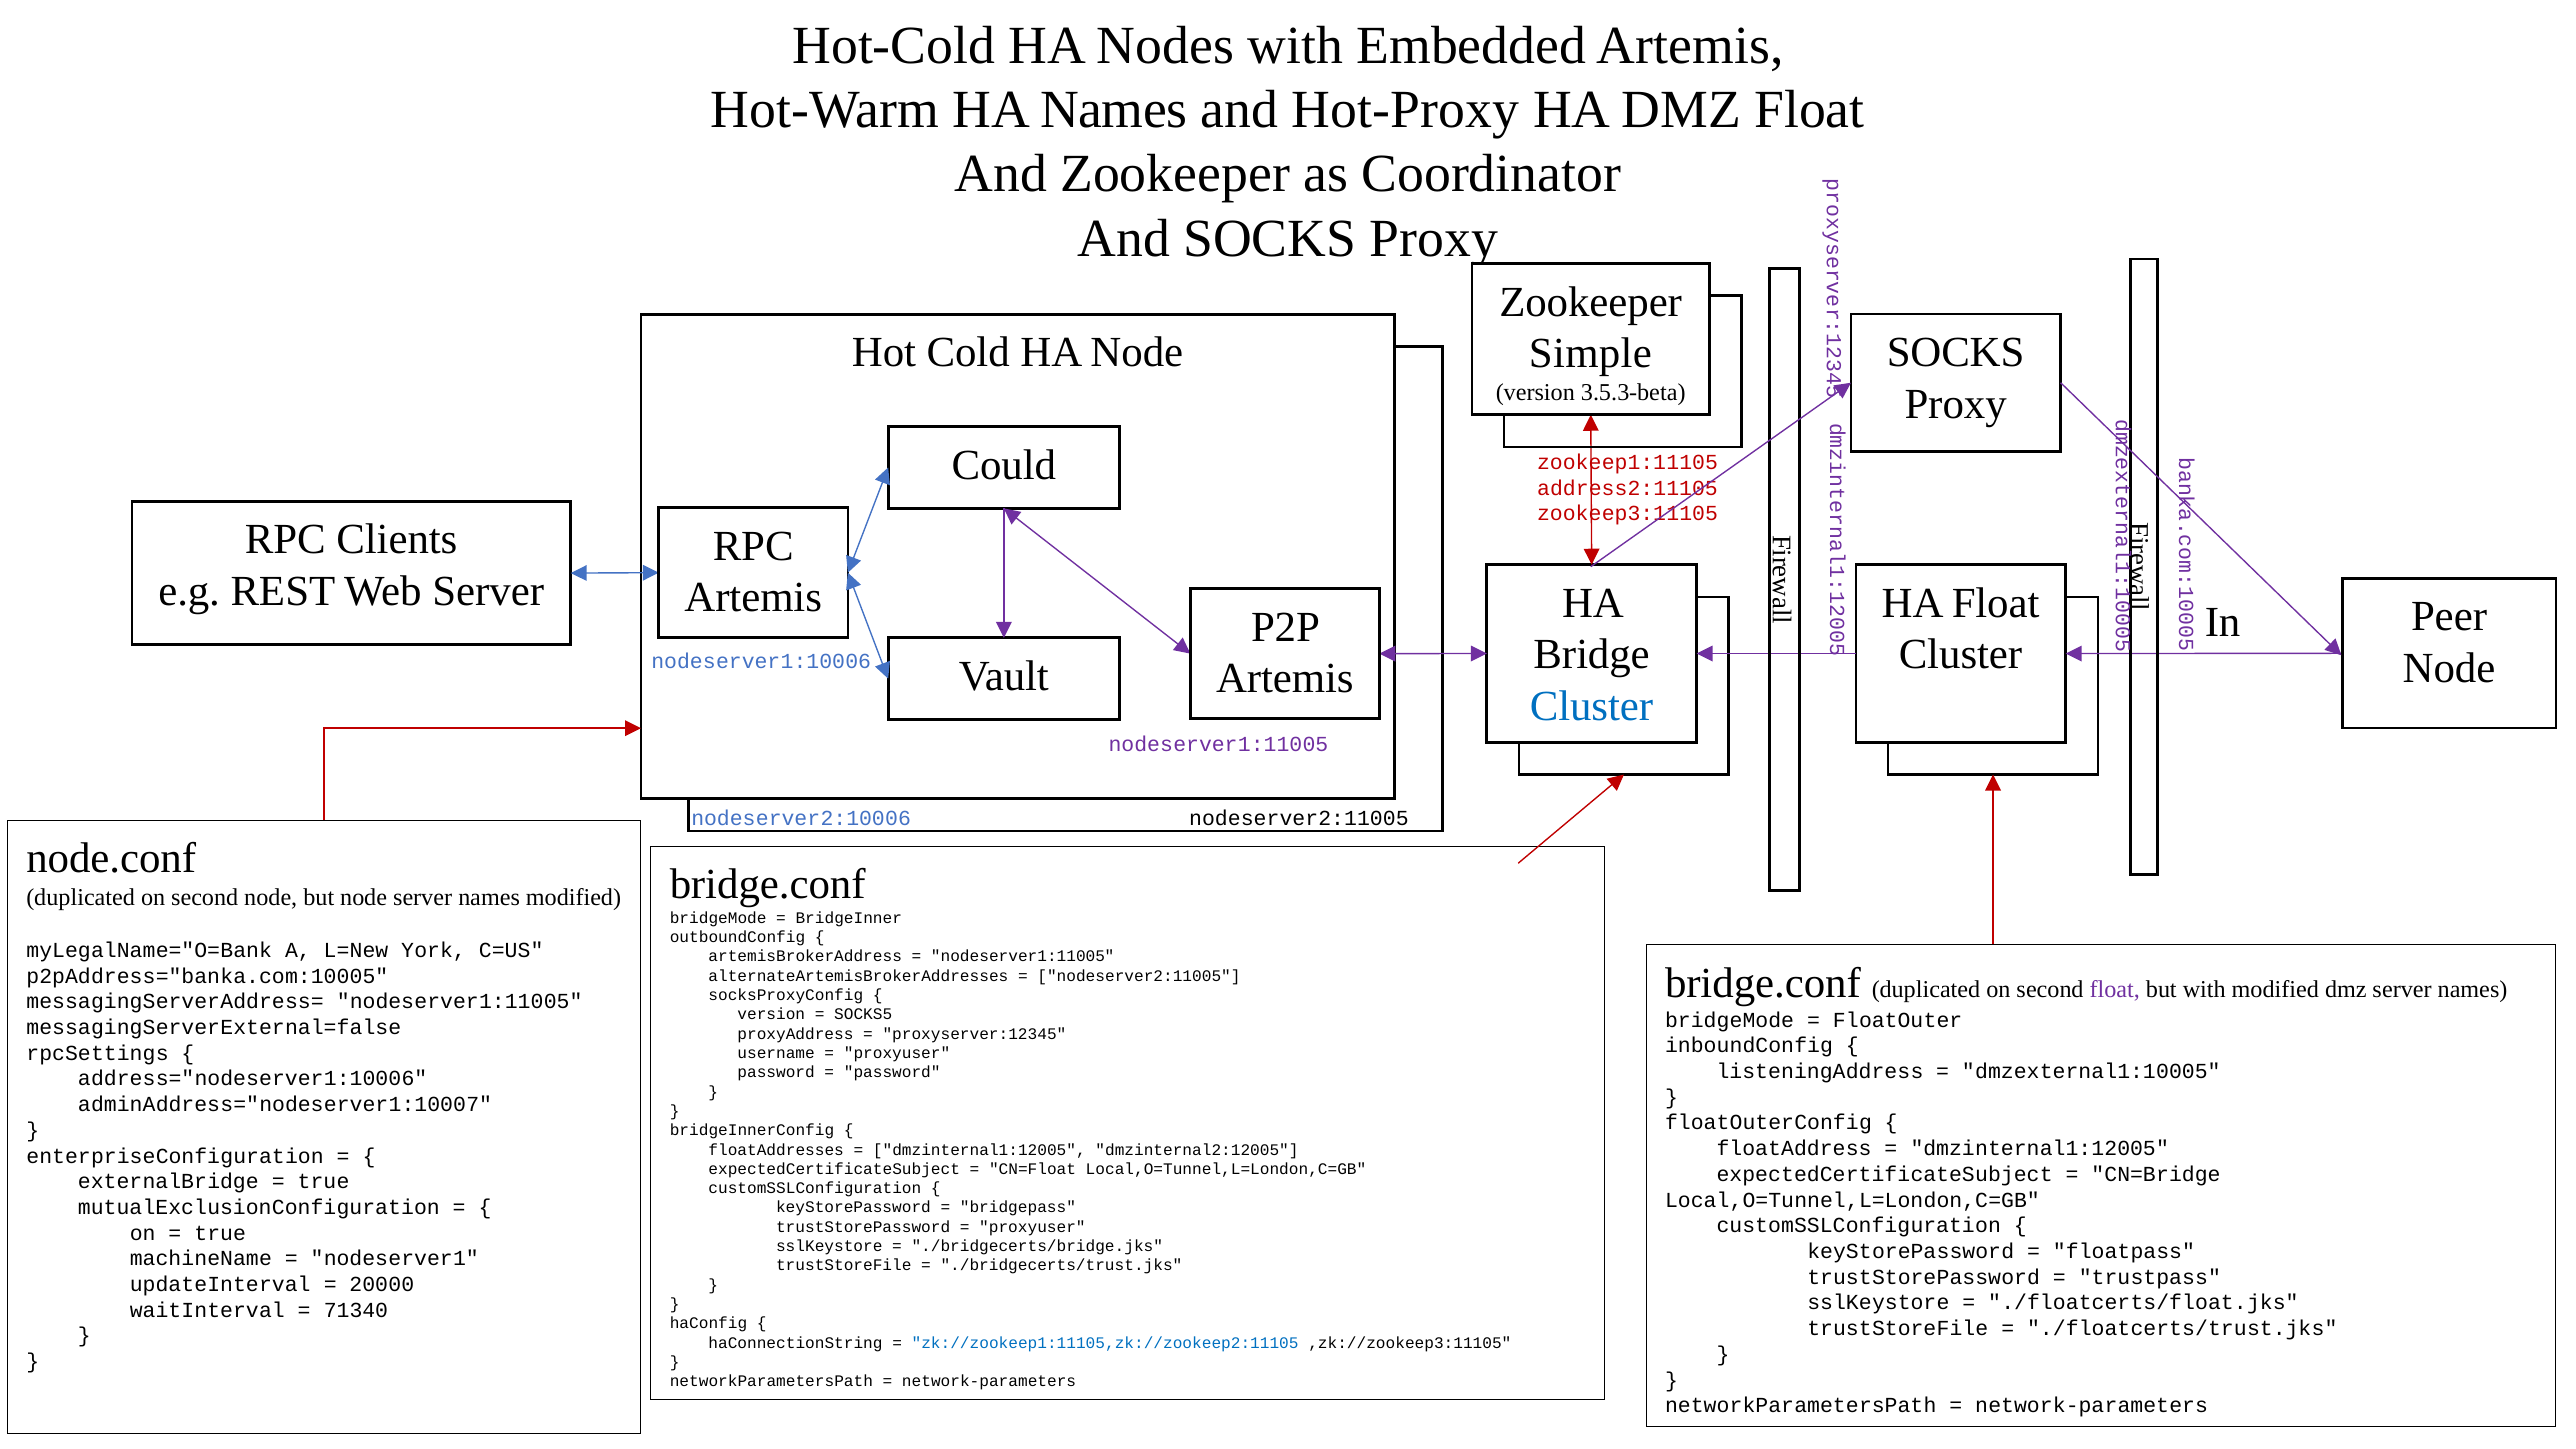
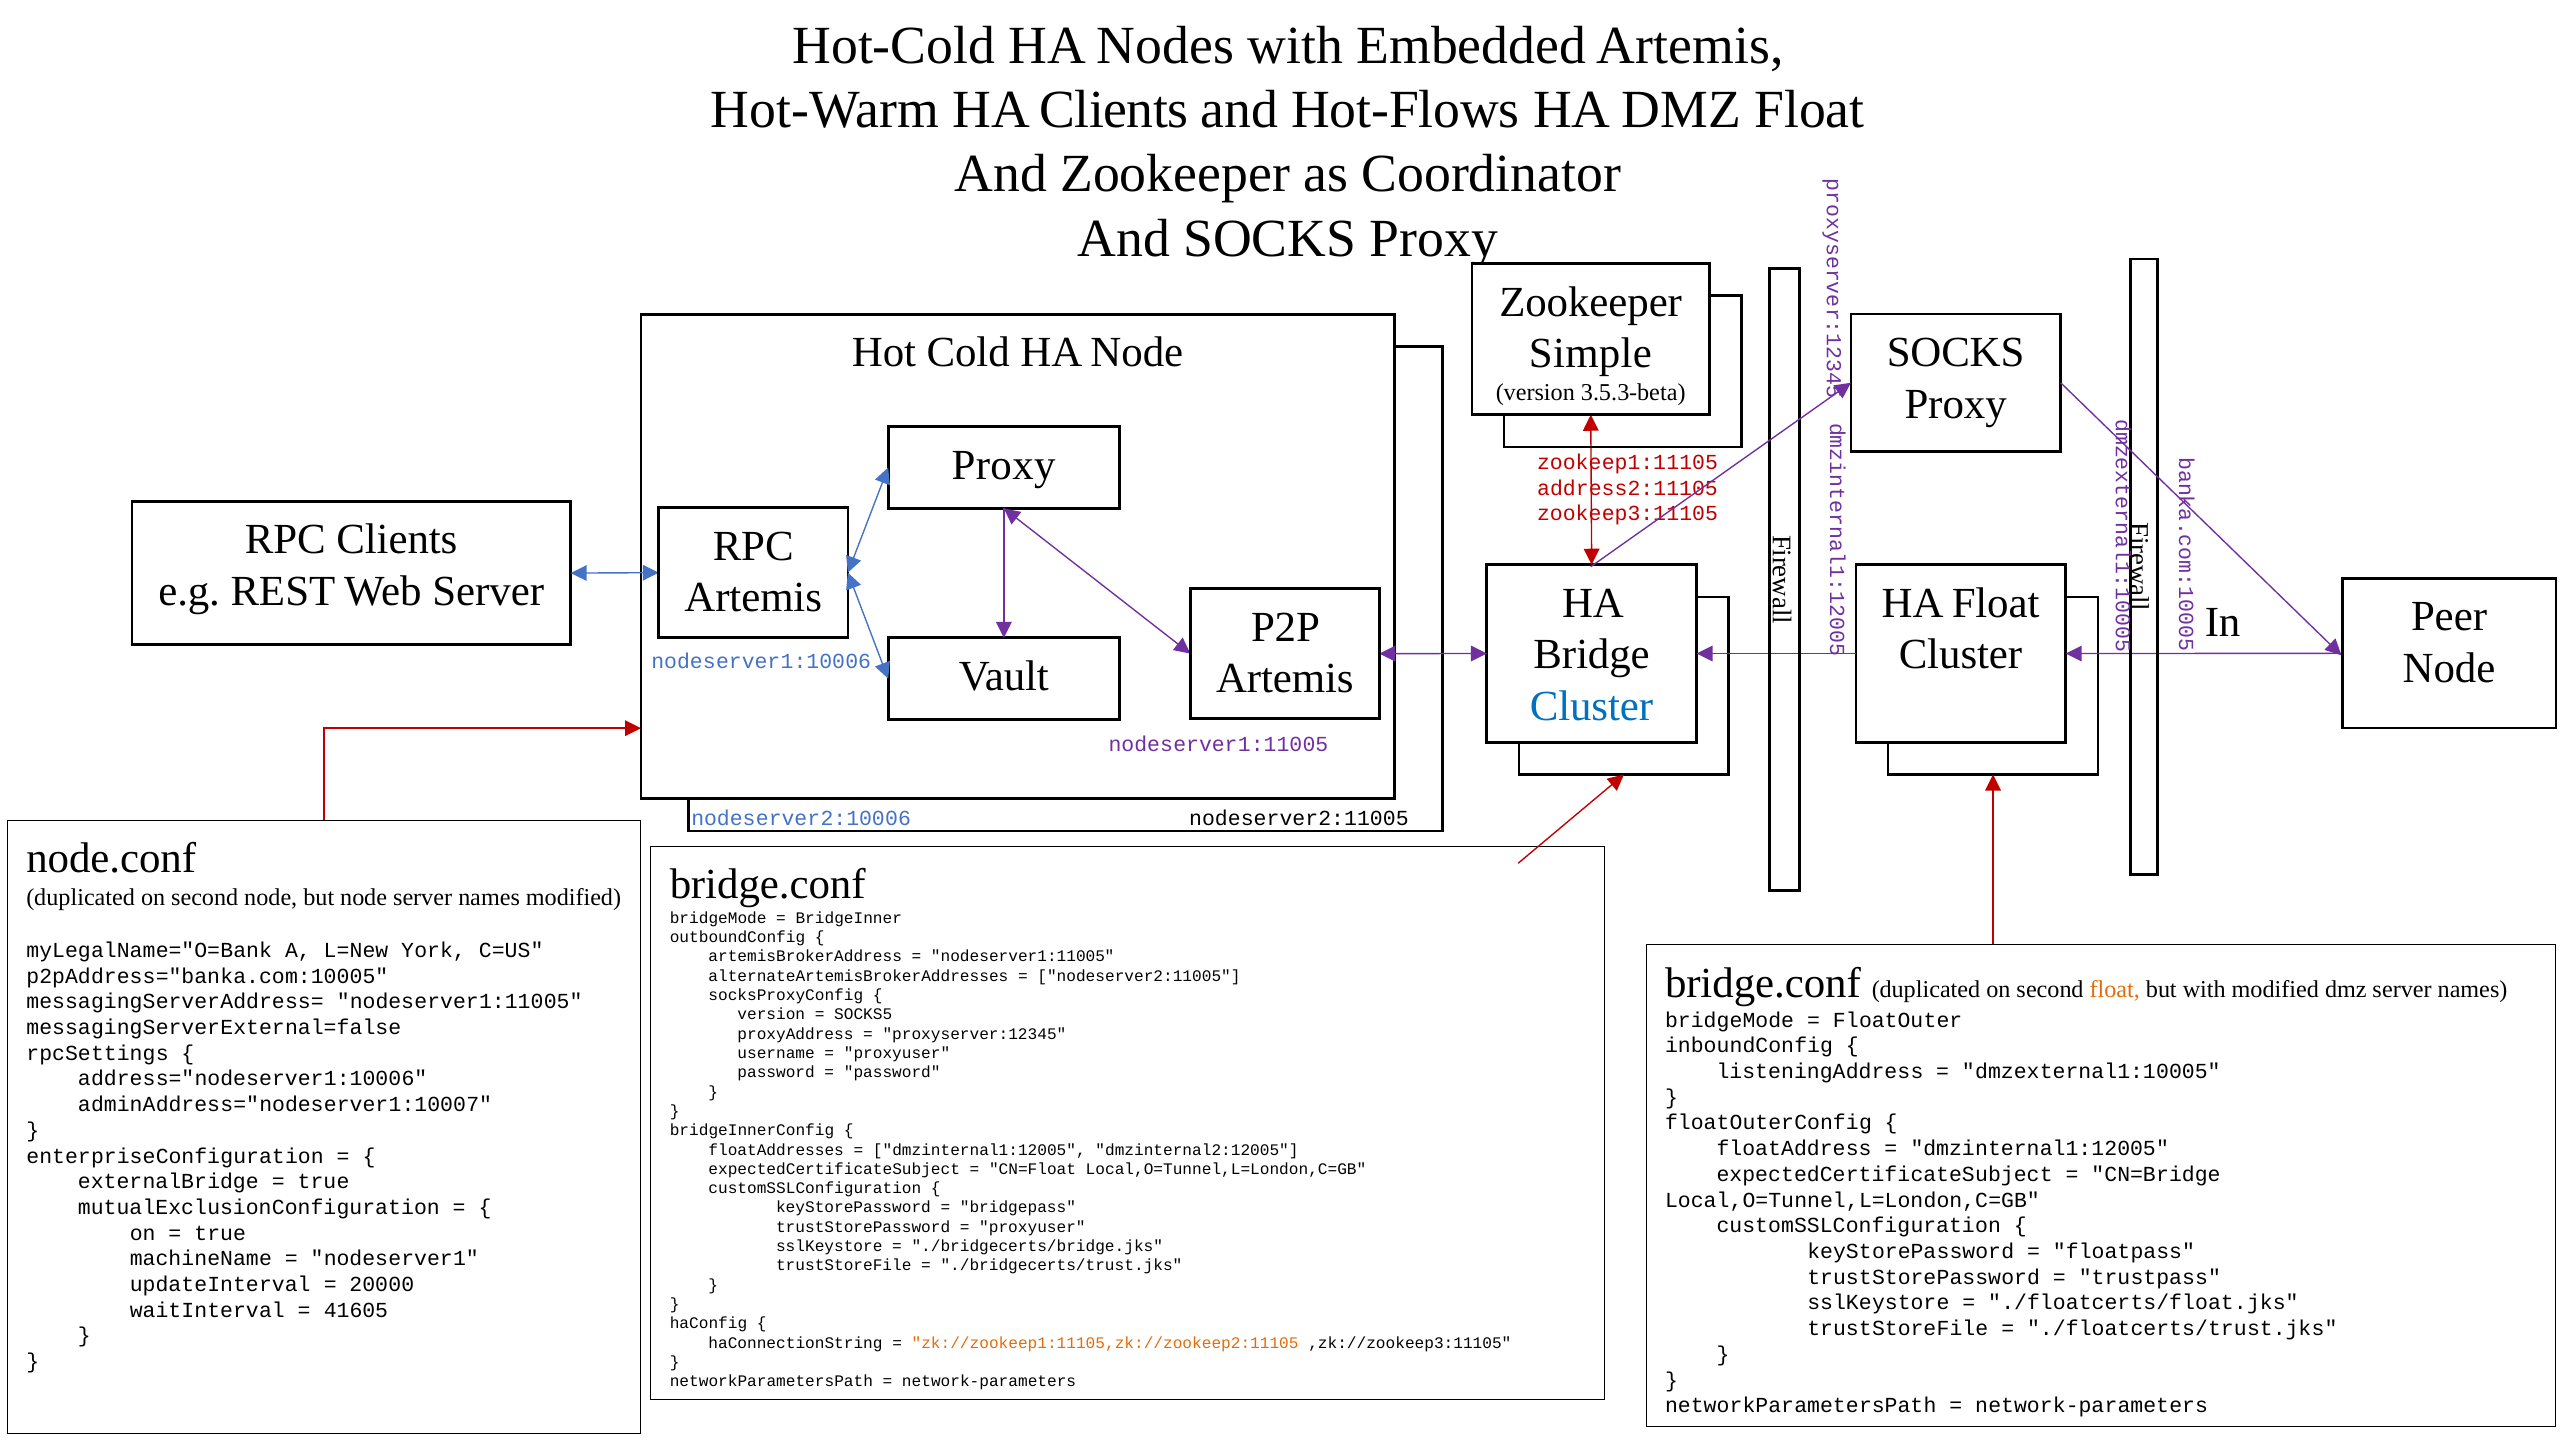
HA Names: Names -> Clients (1114, 110)
Hot-Proxy: Hot-Proxy -> Hot-Flows (1406, 110)
Could: Could -> Proxy (1004, 465)
float colour: purple -> orange (2115, 989)
71340: 71340 -> 41605 (356, 1310)
zk://zookeep1:11105,zk://zookeep2:11105 colour: blue -> orange (1105, 1343)
